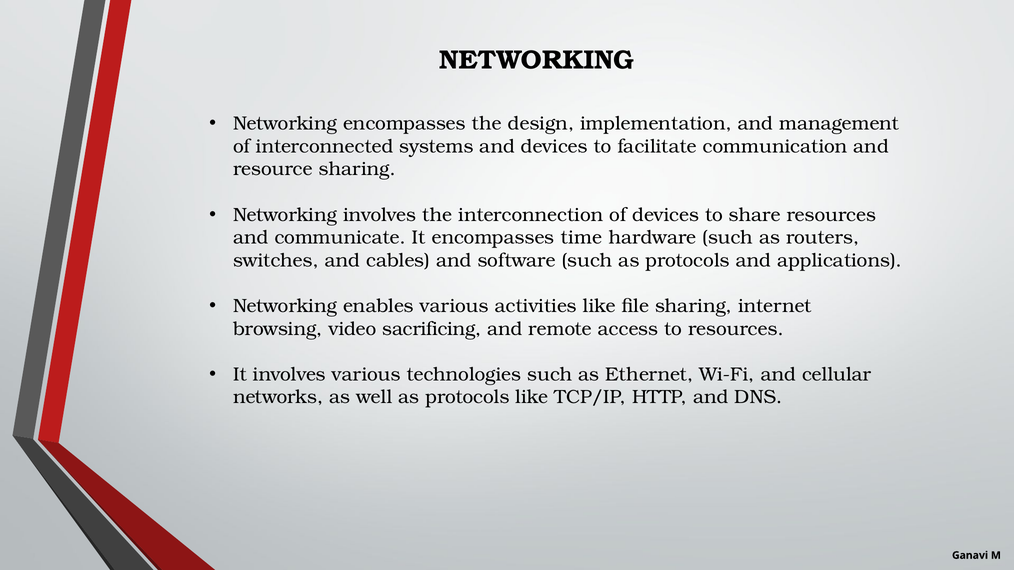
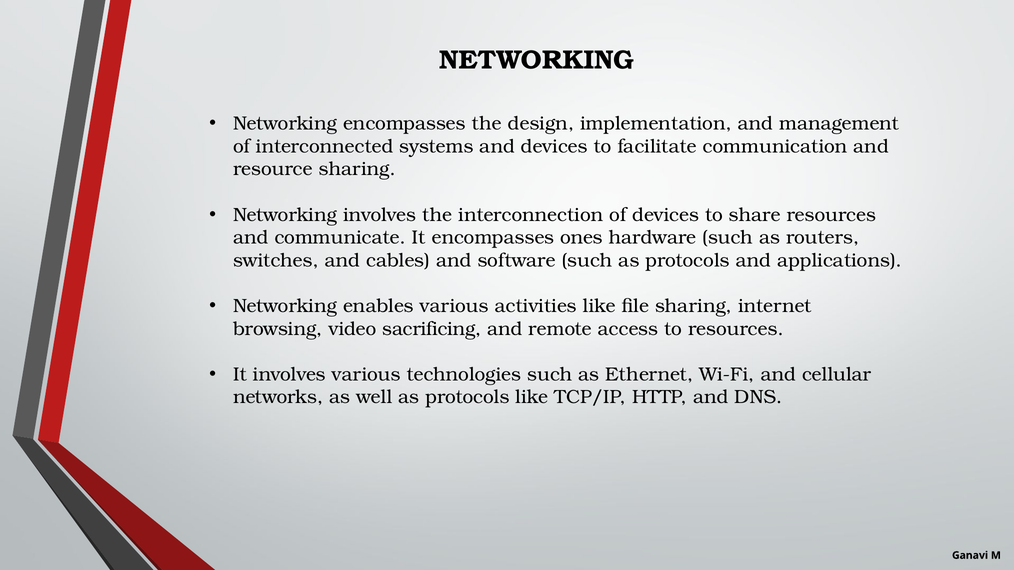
time: time -> ones (582, 238)
